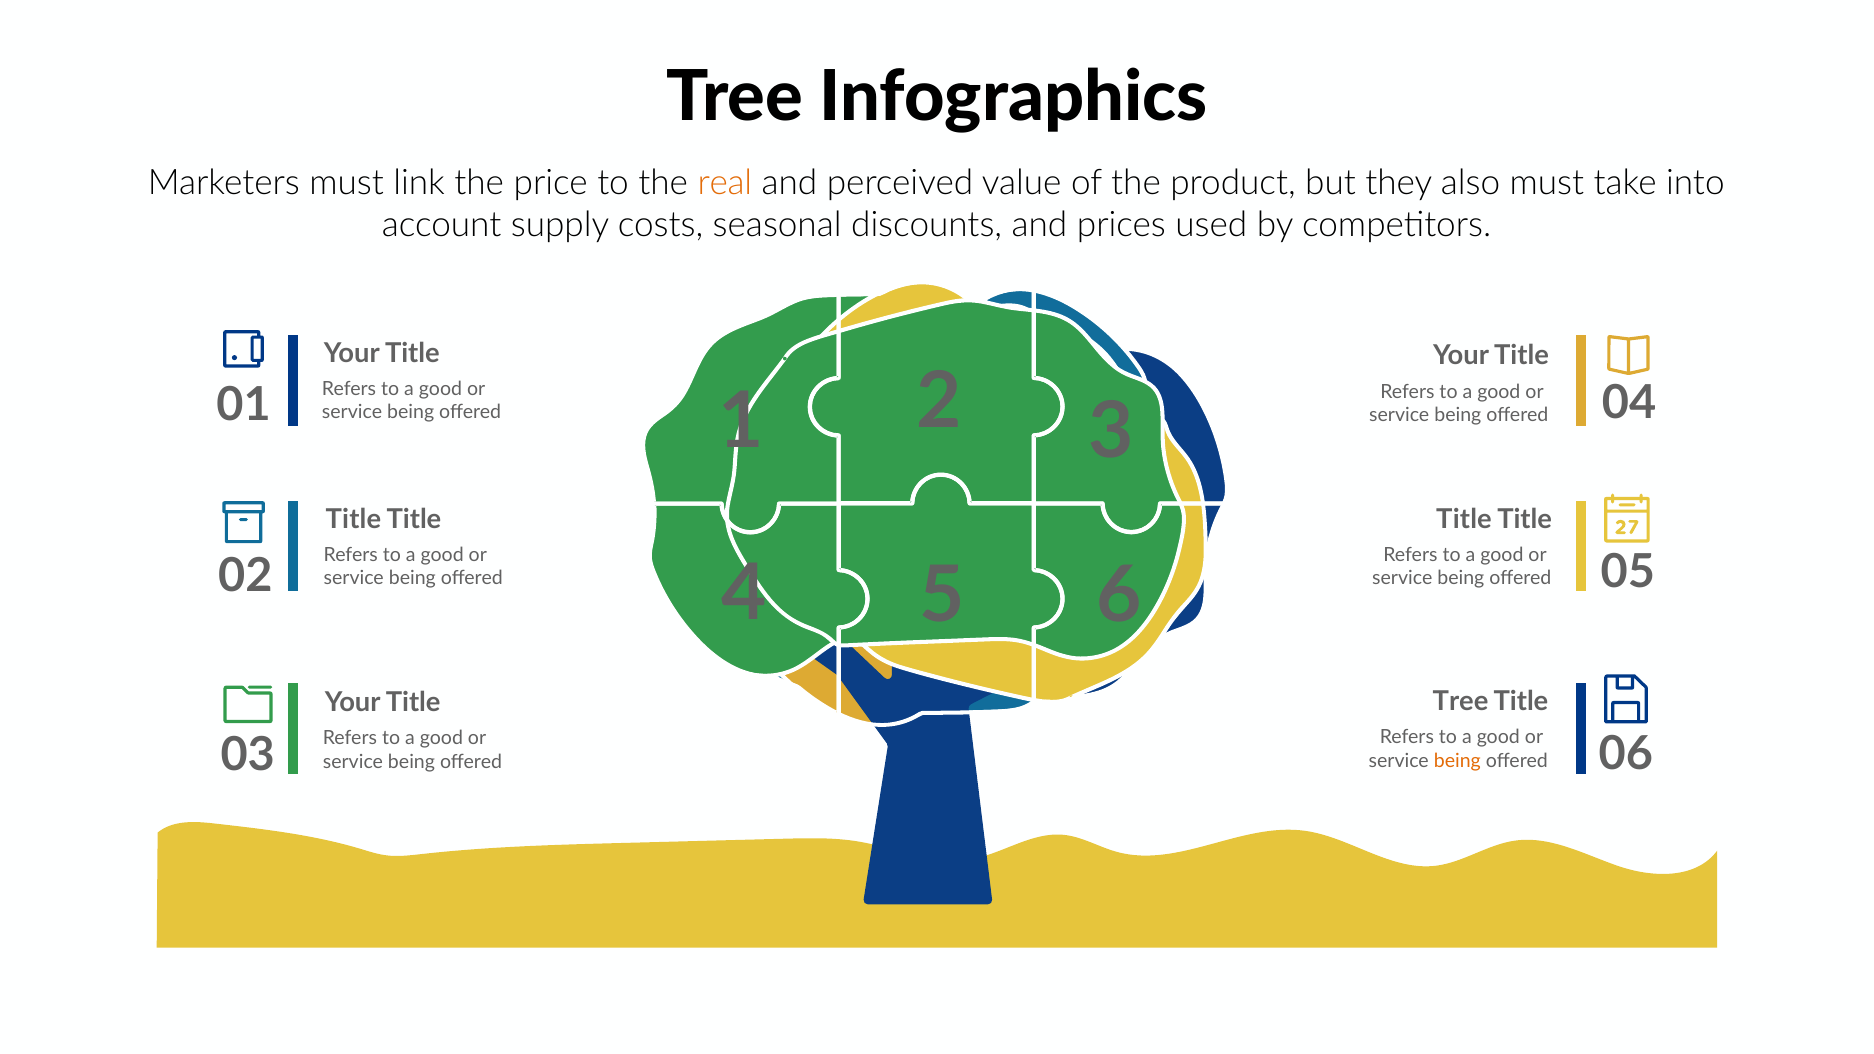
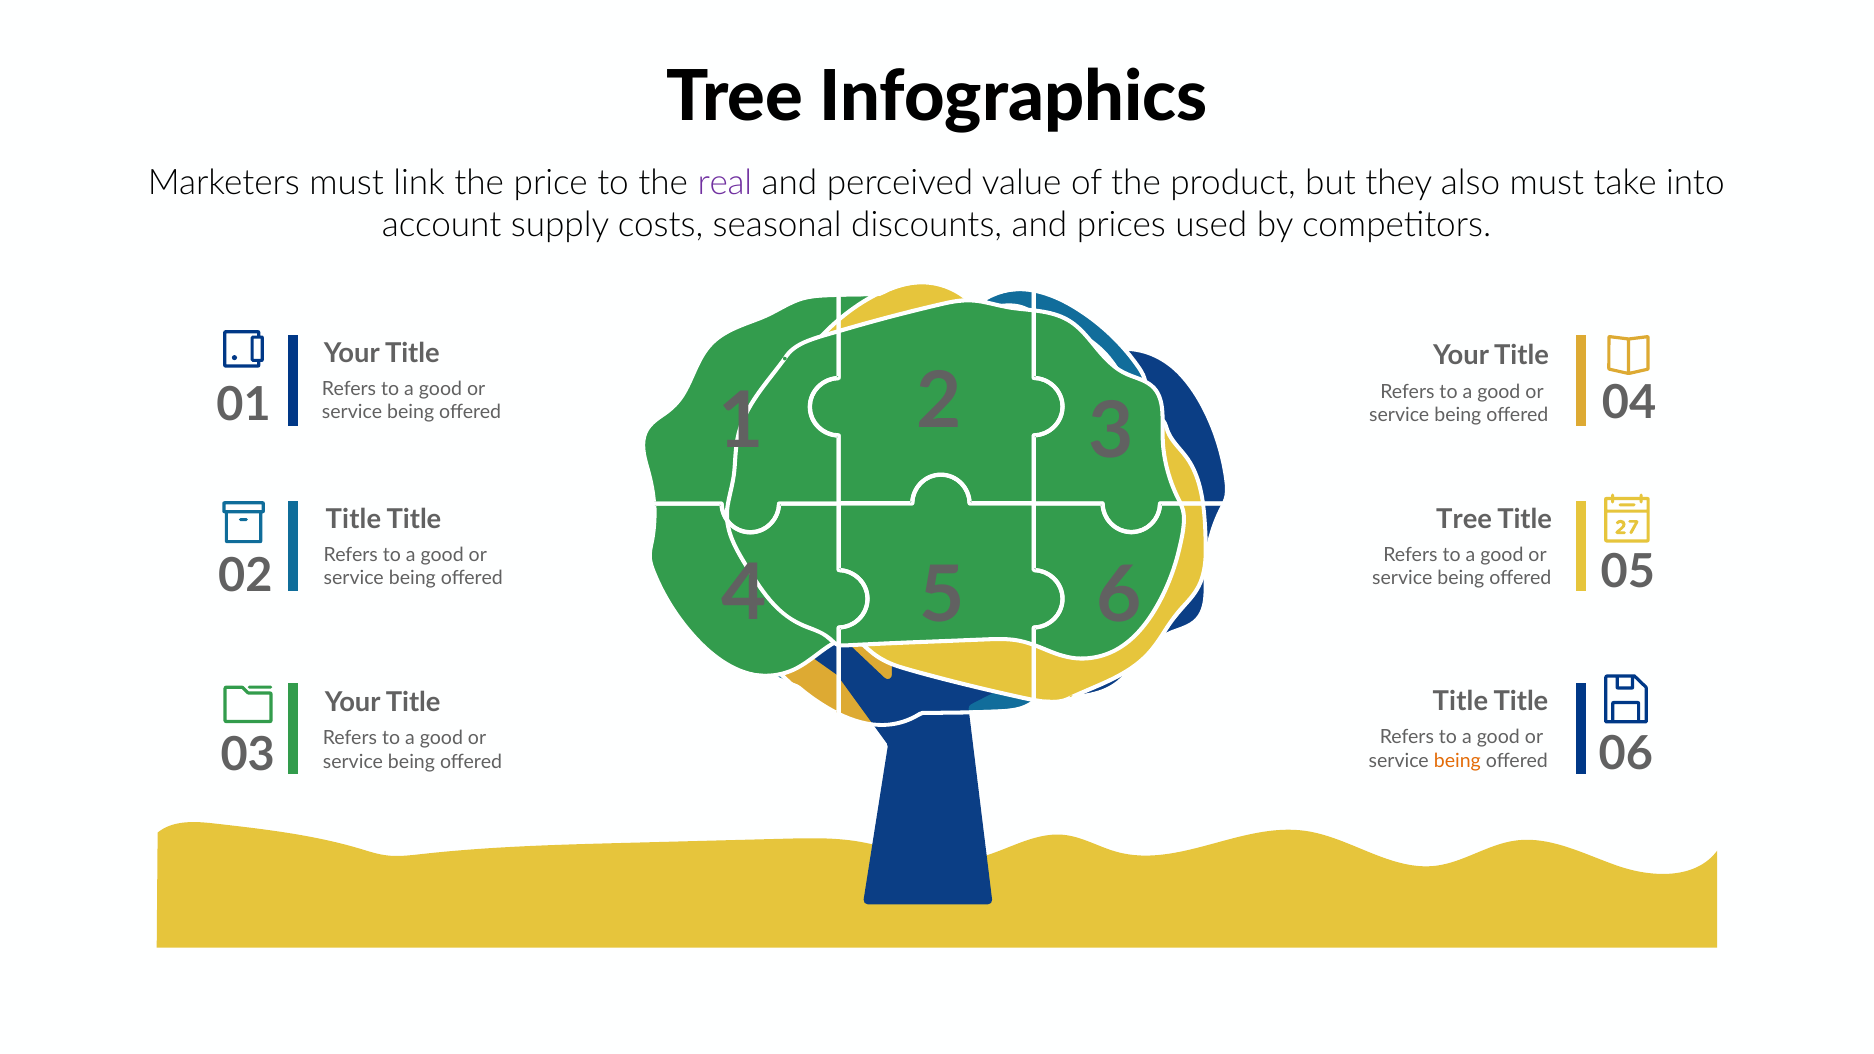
real colour: orange -> purple (725, 183)
Title: Title -> Tree (1464, 519)
Tree: Tree -> Title (1460, 702)
